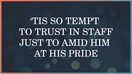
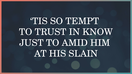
STAFF: STAFF -> KNOW (98, 32)
PRIDE: PRIDE -> SLAIN (83, 54)
